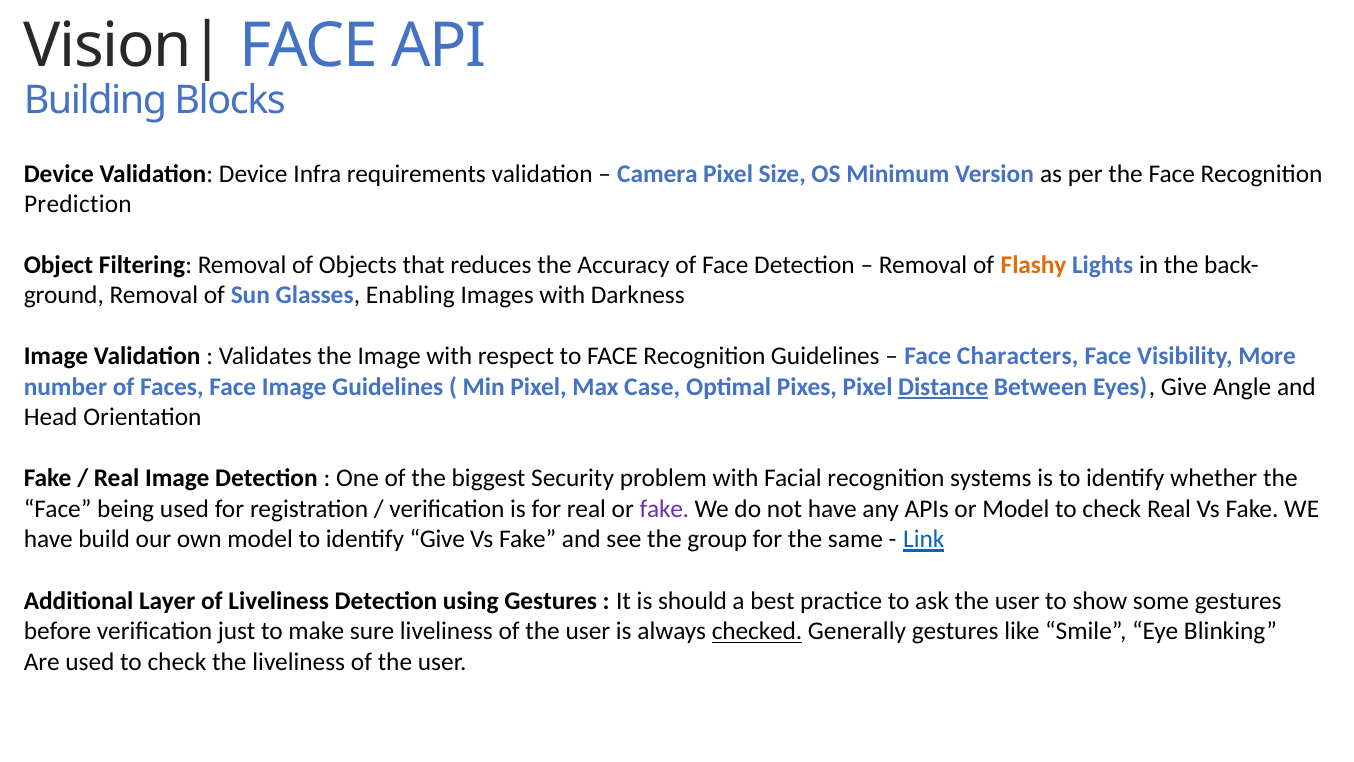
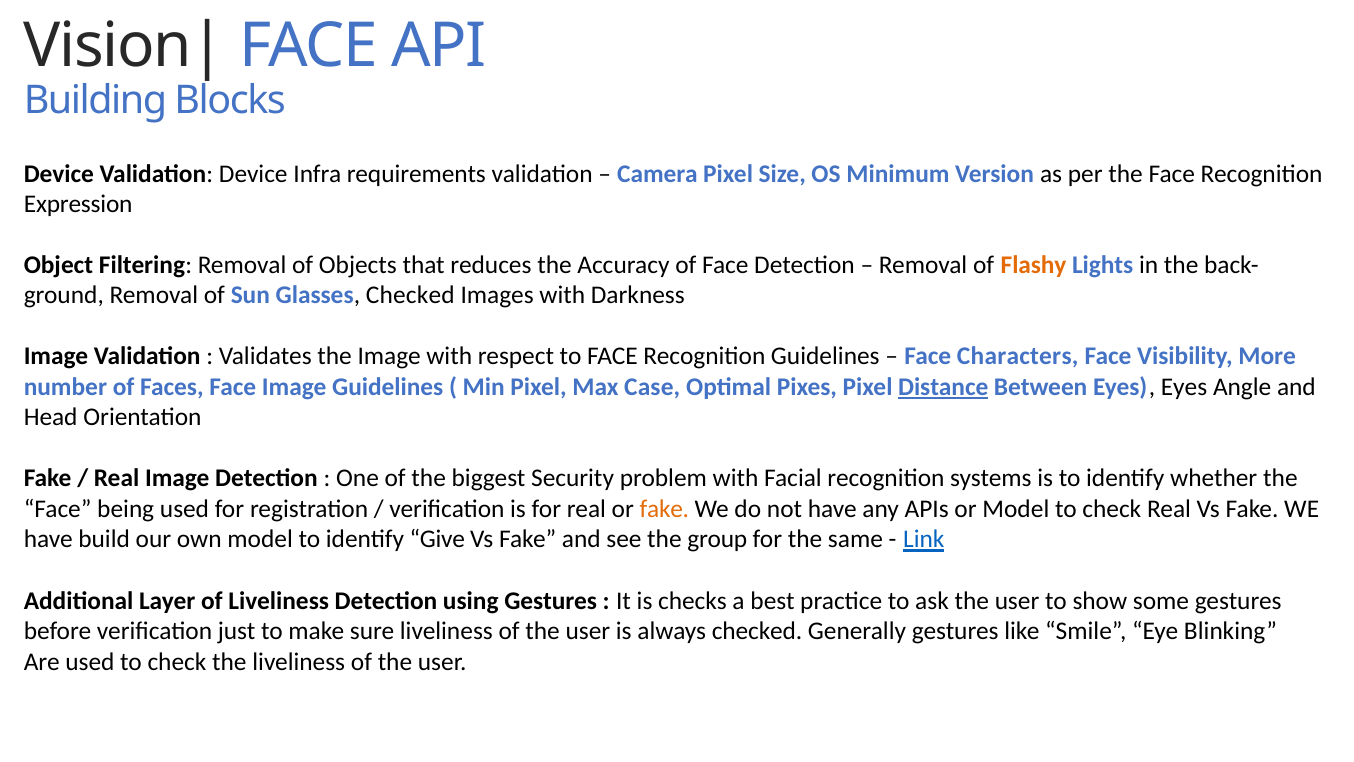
Prediction: Prediction -> Expression (78, 204)
Glasses Enabling: Enabling -> Checked (410, 295)
Eyes Give: Give -> Eyes (1184, 387)
fake colour: purple -> orange (664, 509)
should: should -> checks (692, 601)
checked underline: present -> none (757, 631)
